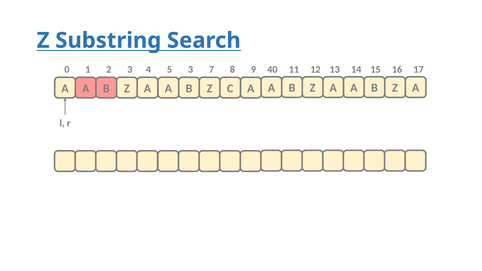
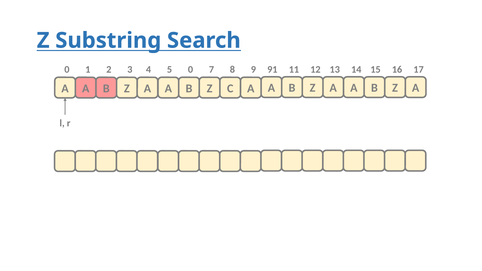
5 3: 3 -> 0 (190, 69)
40: 40 -> 91 (272, 69)
